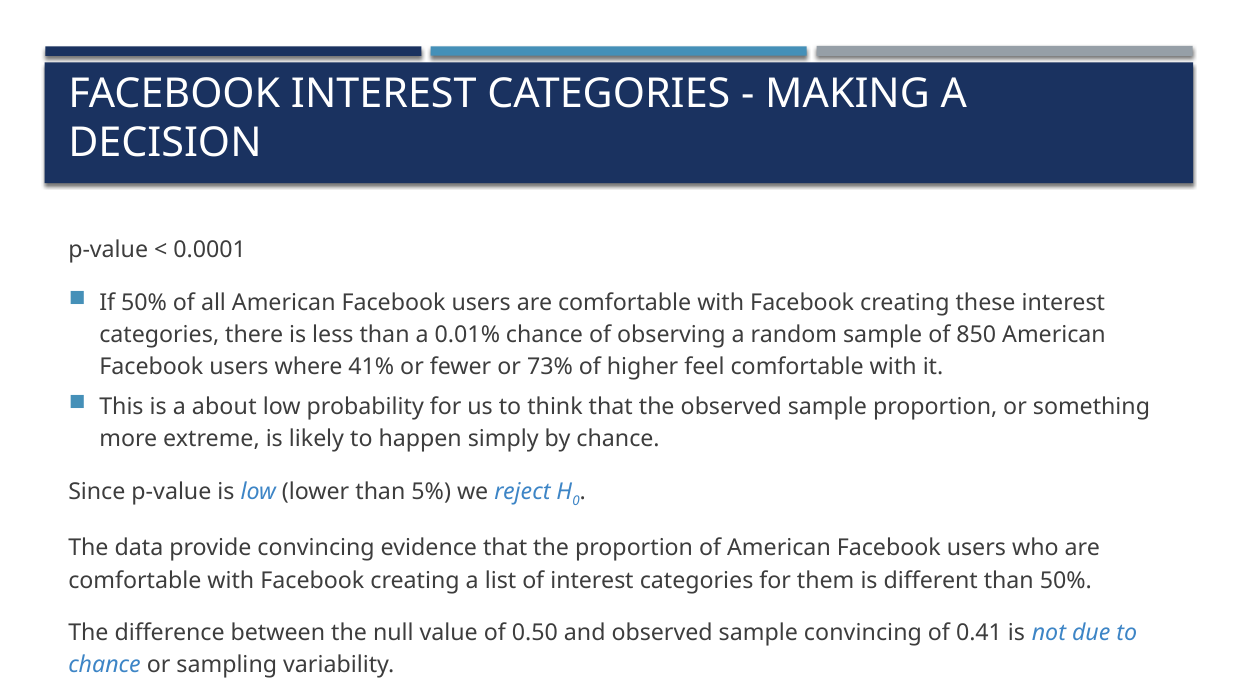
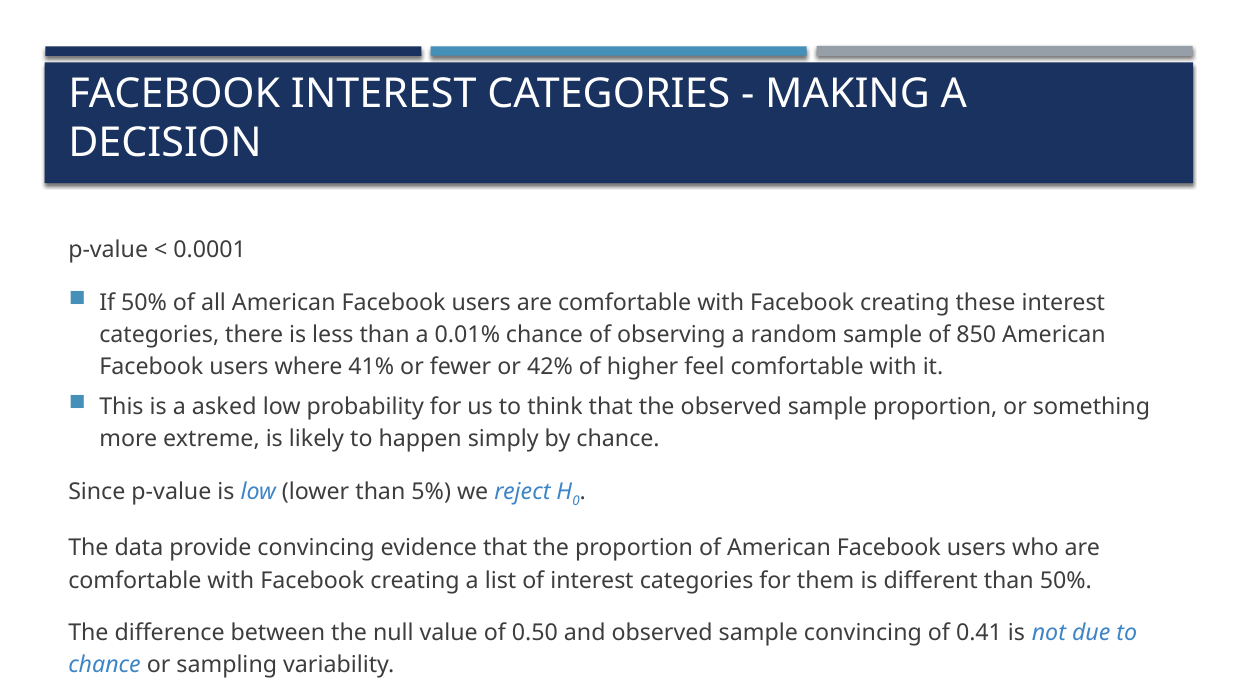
73%: 73% -> 42% (550, 367)
about: about -> asked (224, 407)
